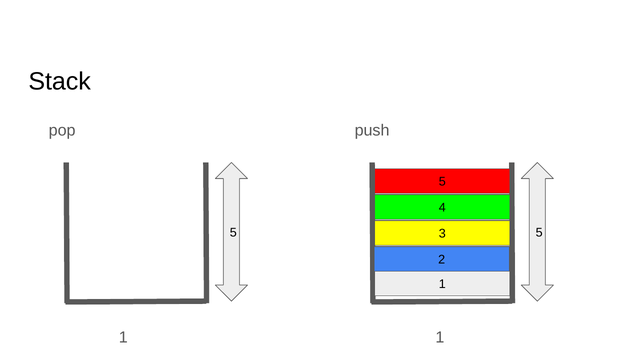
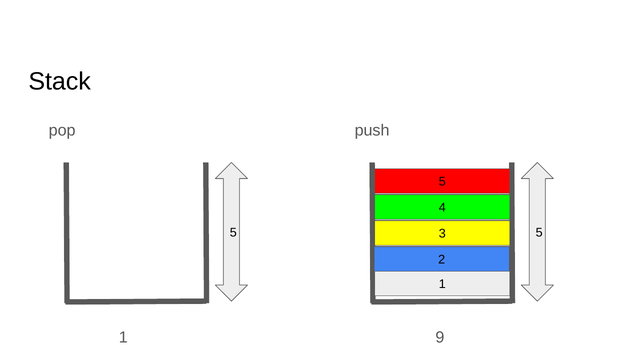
1 1: 1 -> 9 (440, 338)
